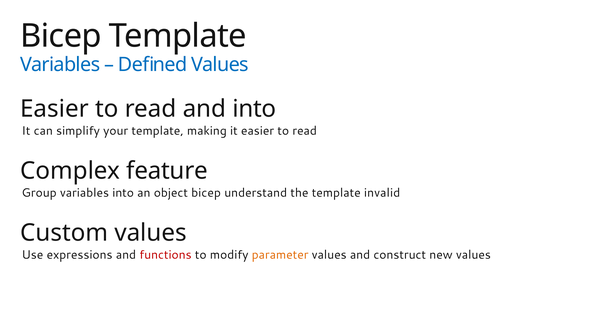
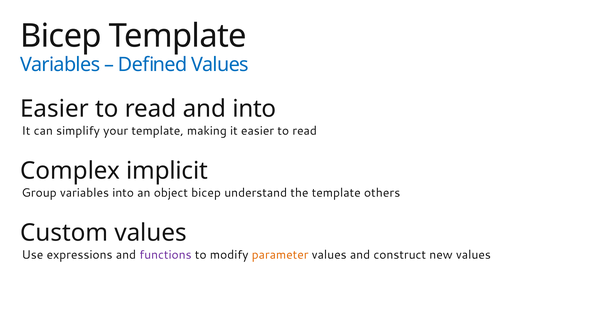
feature: feature -> implicit (167, 171)
invalid: invalid -> others (382, 193)
functions colour: red -> purple (165, 255)
